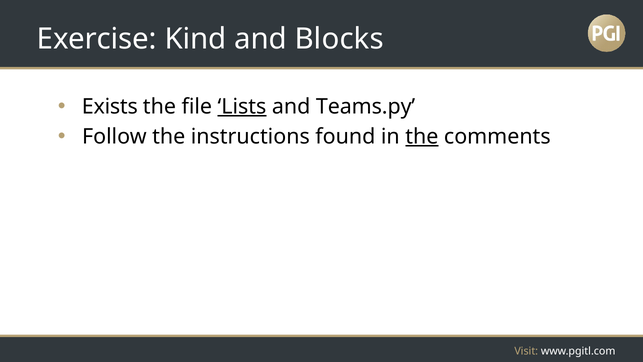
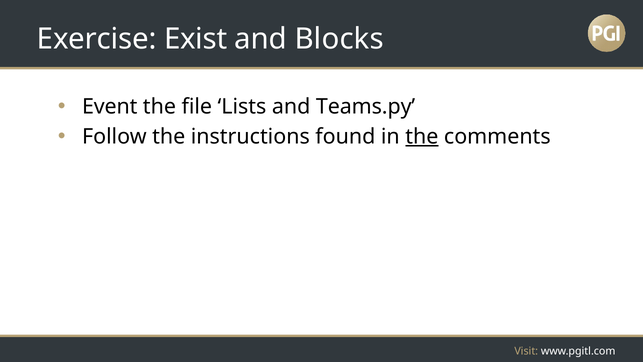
Kind: Kind -> Exist (196, 39)
Exists: Exists -> Event (110, 106)
Lists underline: present -> none (242, 106)
